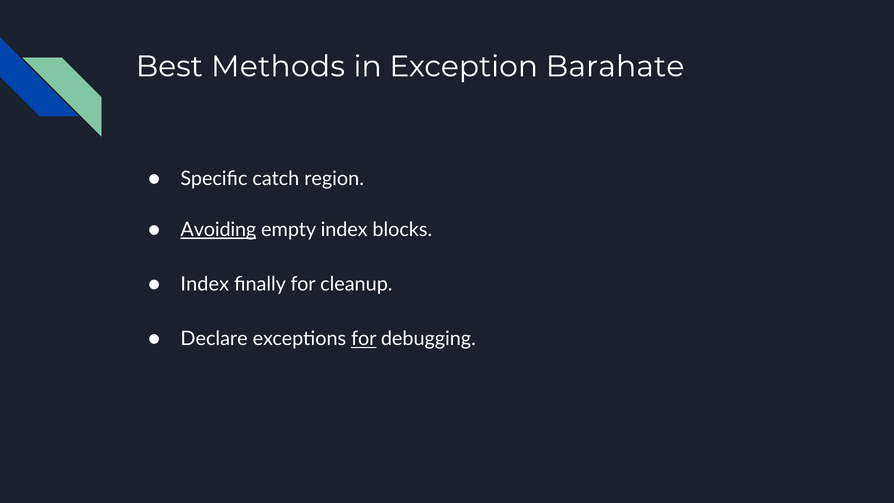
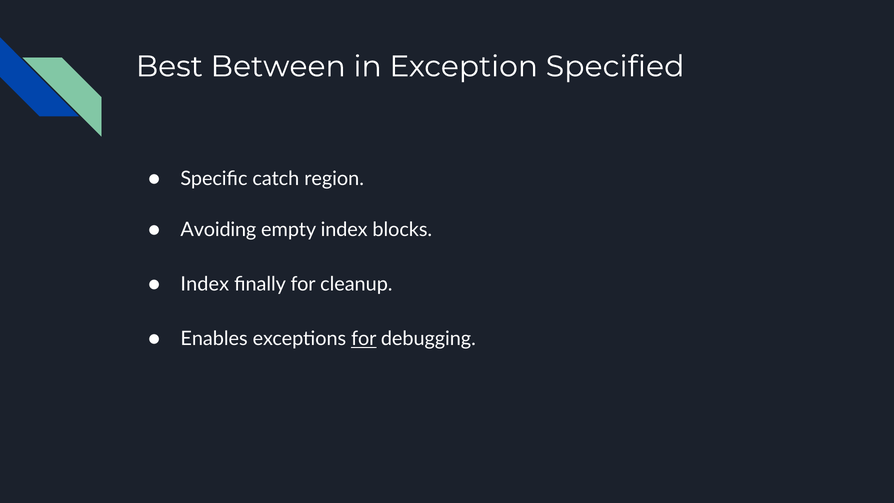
Methods: Methods -> Between (278, 67)
Barahate: Barahate -> Specified (615, 67)
Avoiding underline: present -> none (218, 230)
Declare: Declare -> Enables (214, 339)
